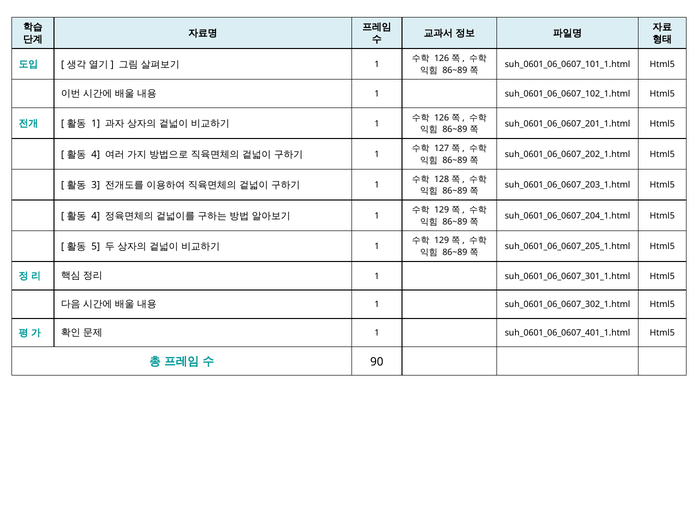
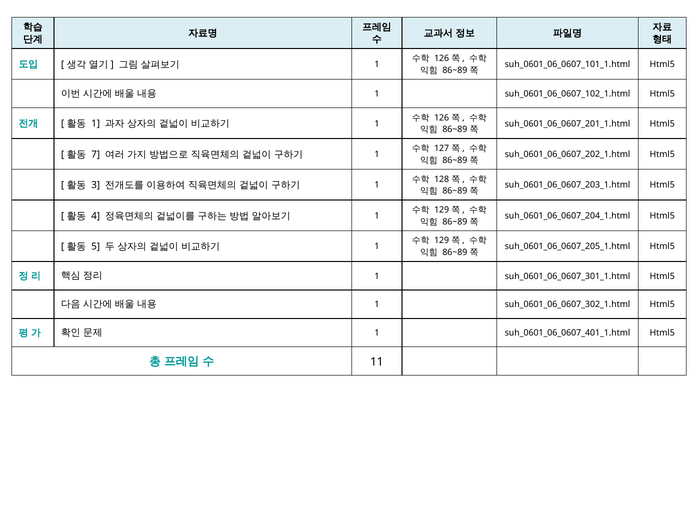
4: 4 -> 7 (96, 154)
90: 90 -> 11 (377, 361)
